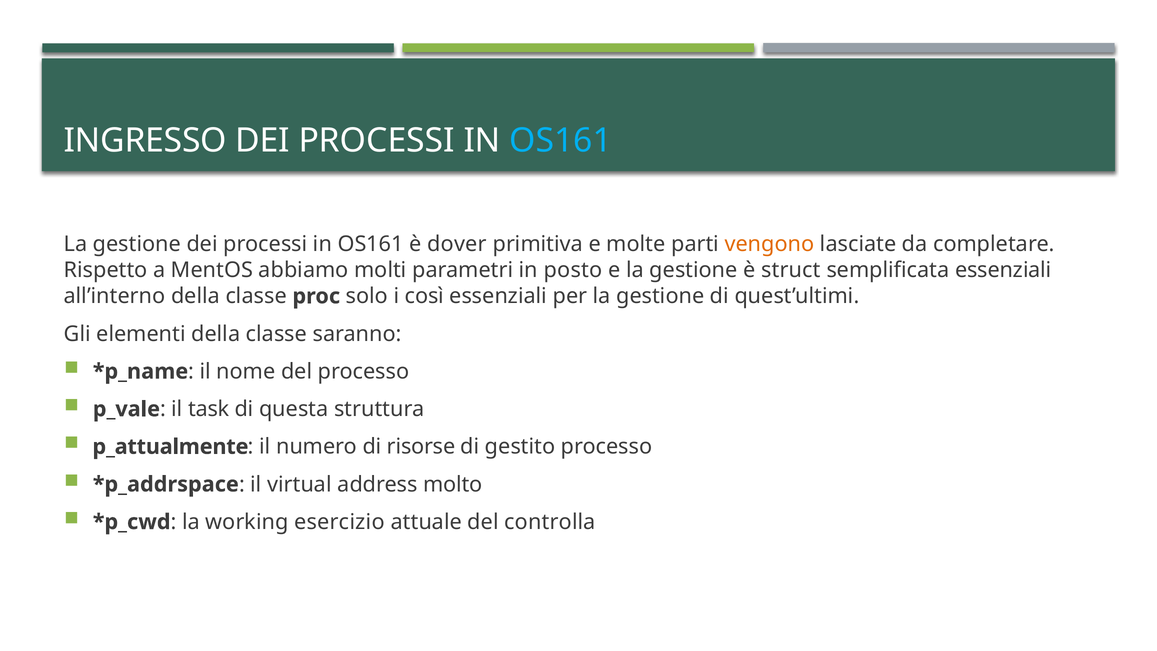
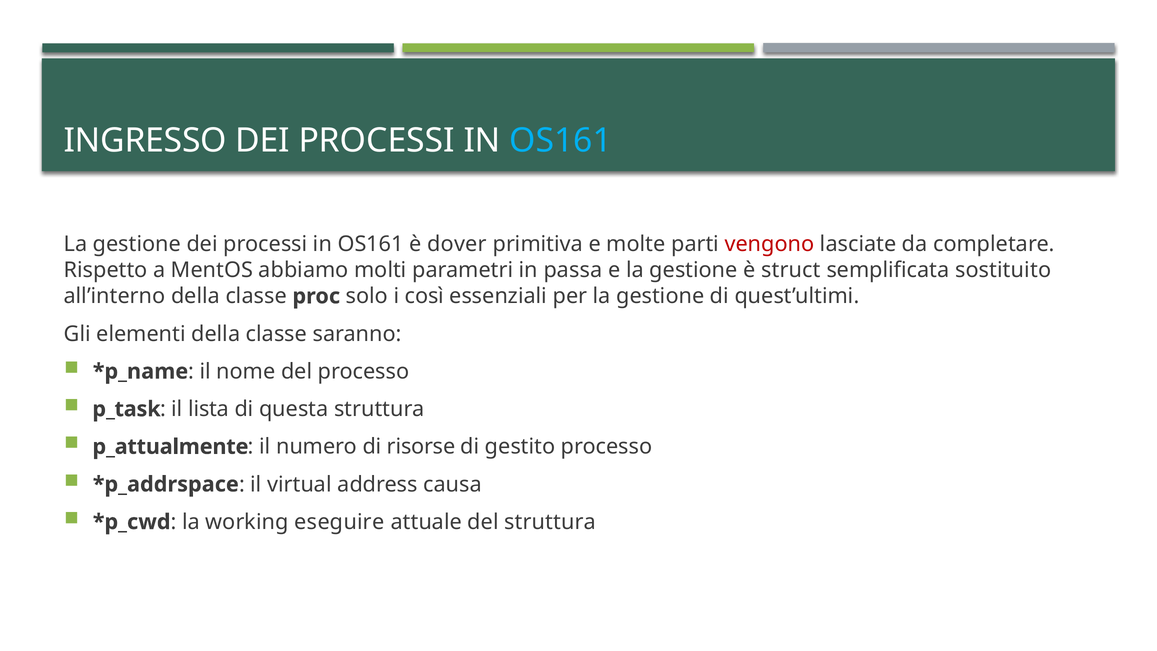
vengono colour: orange -> red (770, 244)
posto: posto -> passa (573, 270)
semplificata essenziali: essenziali -> sostituito (1003, 270)
p_vale: p_vale -> p_task (126, 409)
task: task -> lista (209, 409)
molto: molto -> causa (453, 484)
esercizio: esercizio -> eseguire (339, 522)
del controlla: controlla -> struttura (550, 522)
